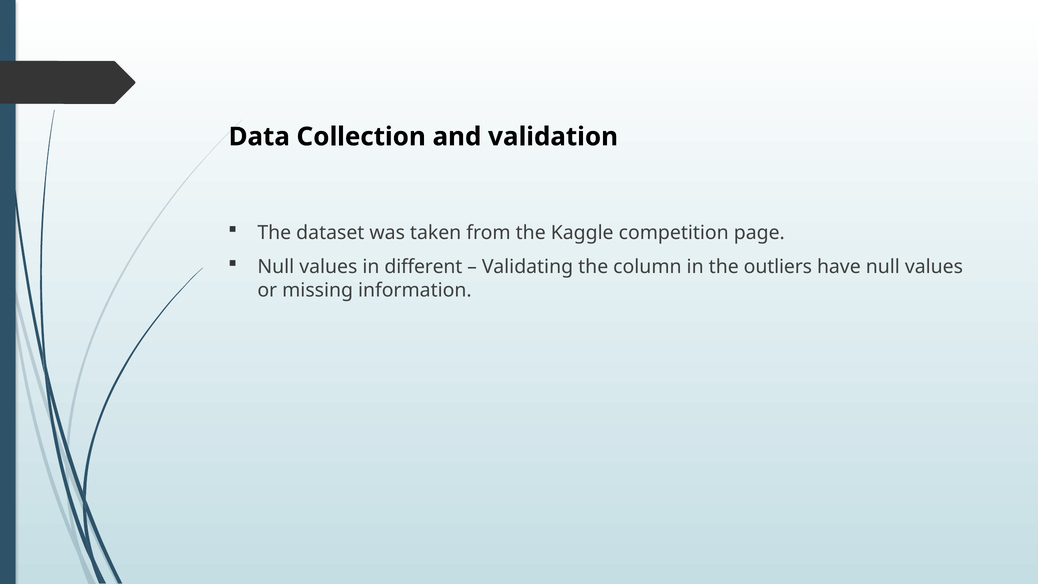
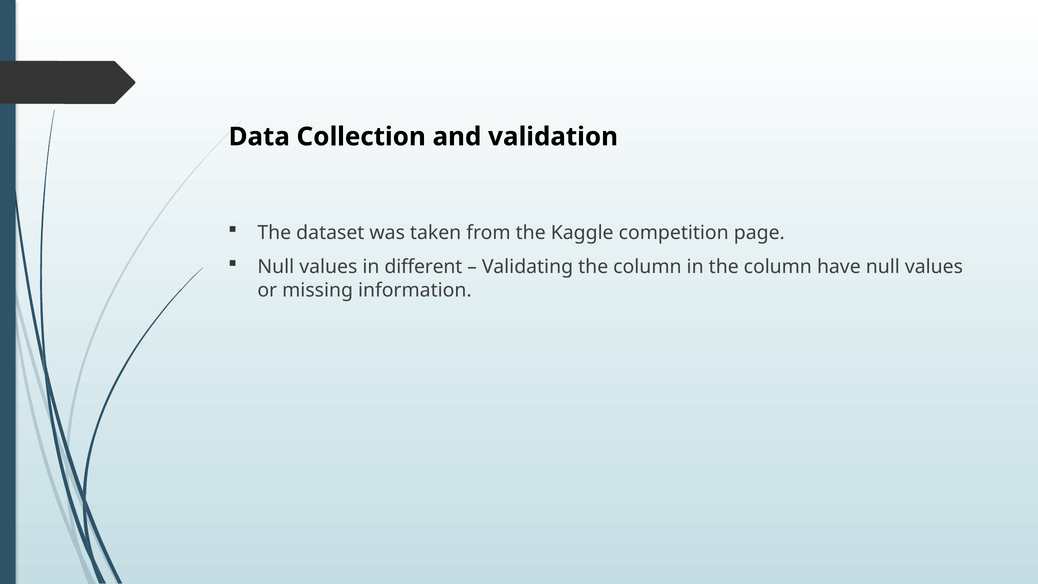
in the outliers: outliers -> column (778, 267)
